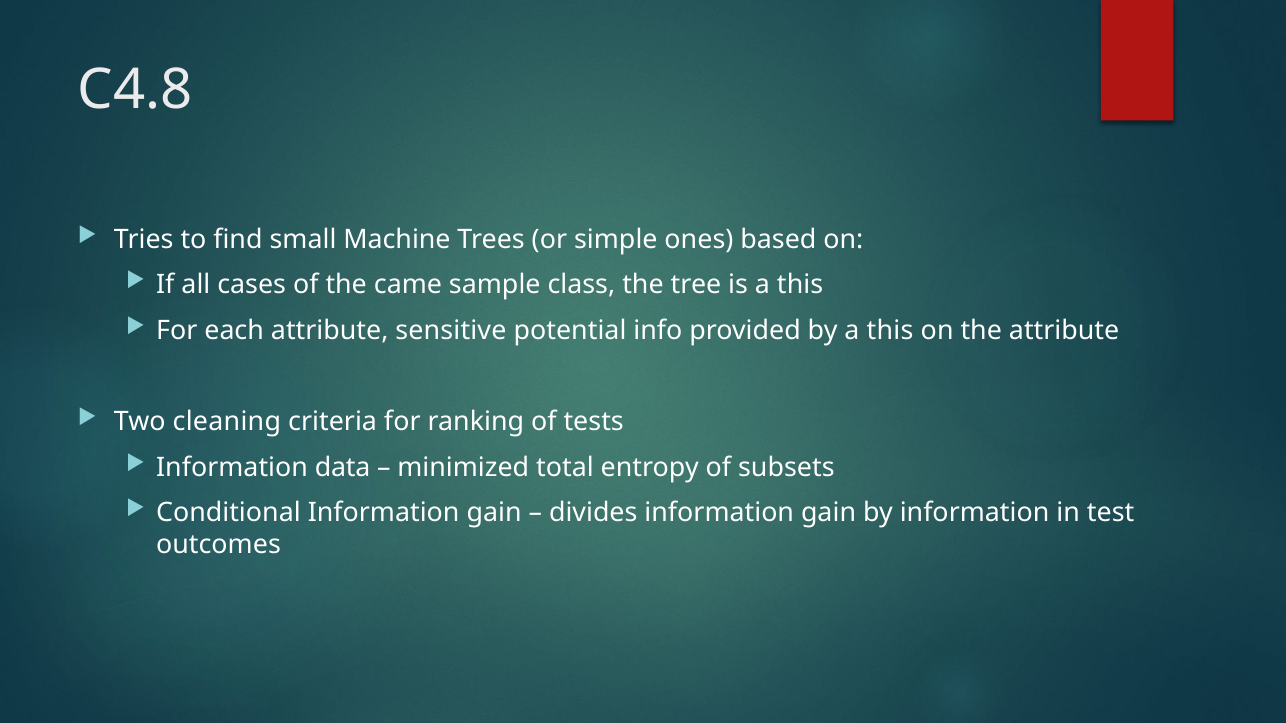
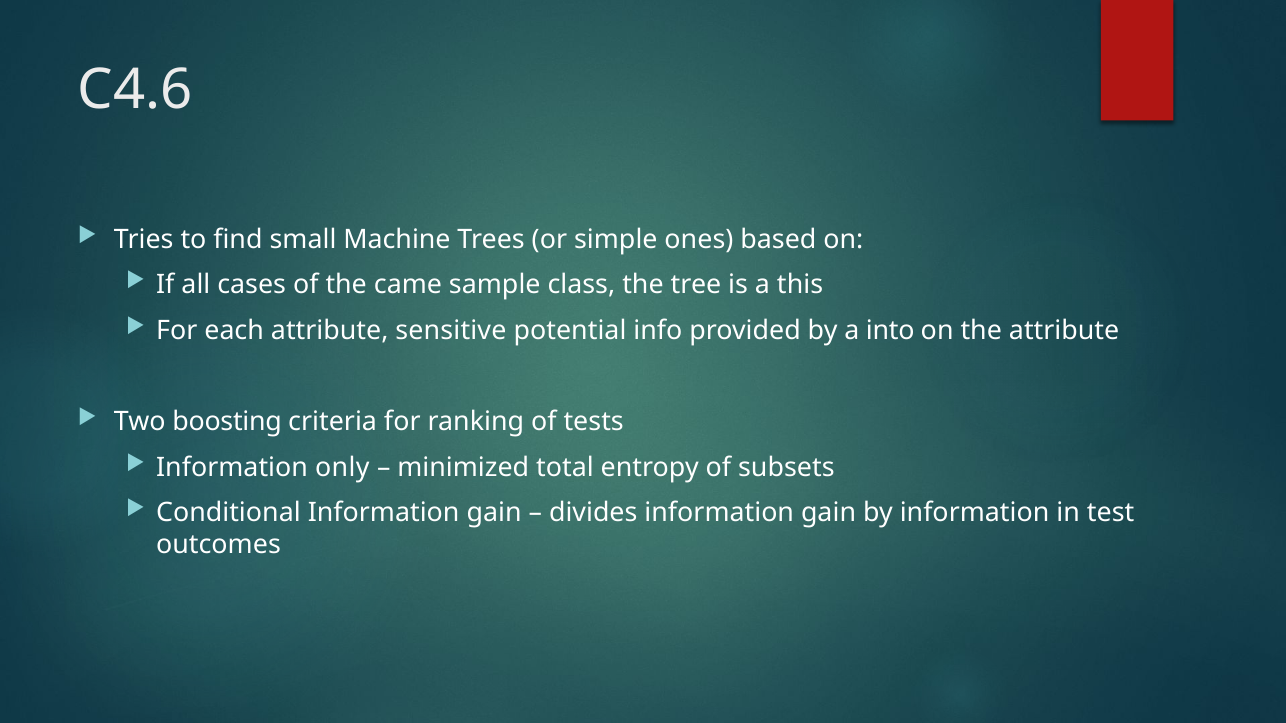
C4.8: C4.8 -> C4.6 (135, 90)
by a this: this -> into (890, 331)
cleaning: cleaning -> boosting (227, 422)
data: data -> only (342, 467)
